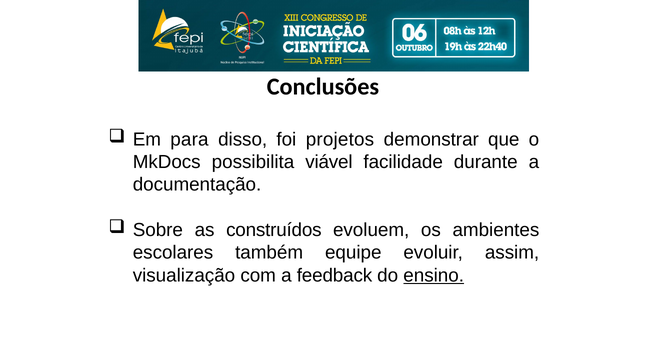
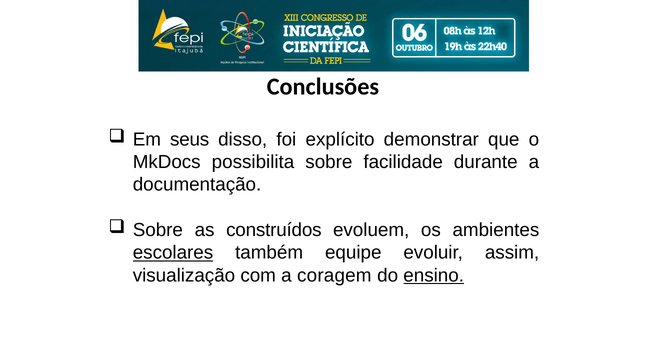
para: para -> seus (190, 139)
projetos: projetos -> explícito (340, 139)
possibilita viável: viável -> sobre (329, 162)
escolares underline: none -> present (173, 252)
feedback: feedback -> coragem (334, 275)
